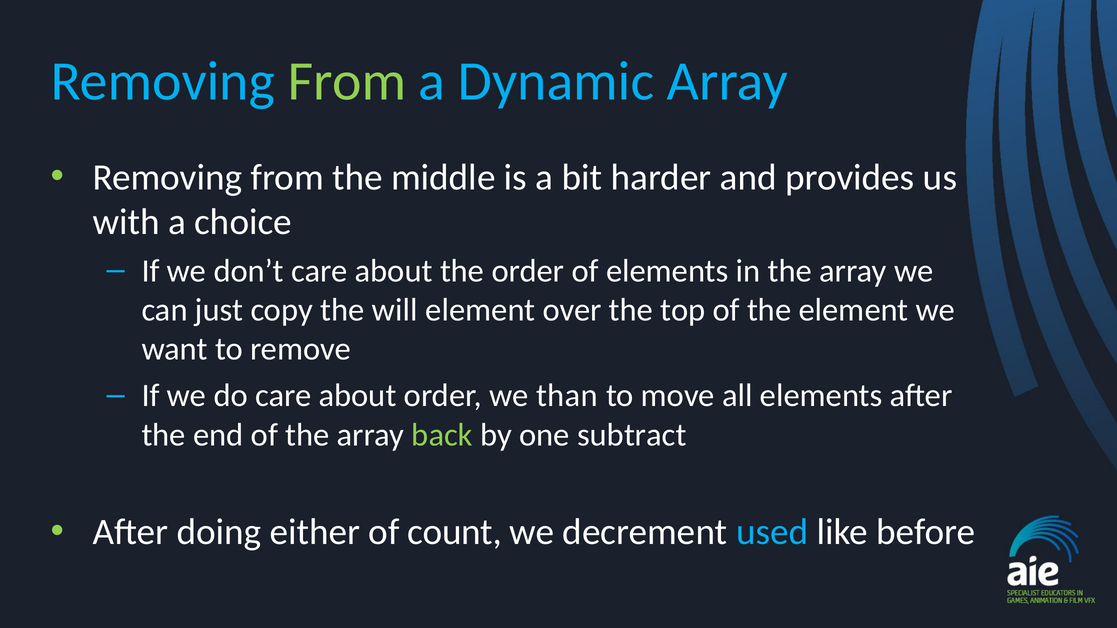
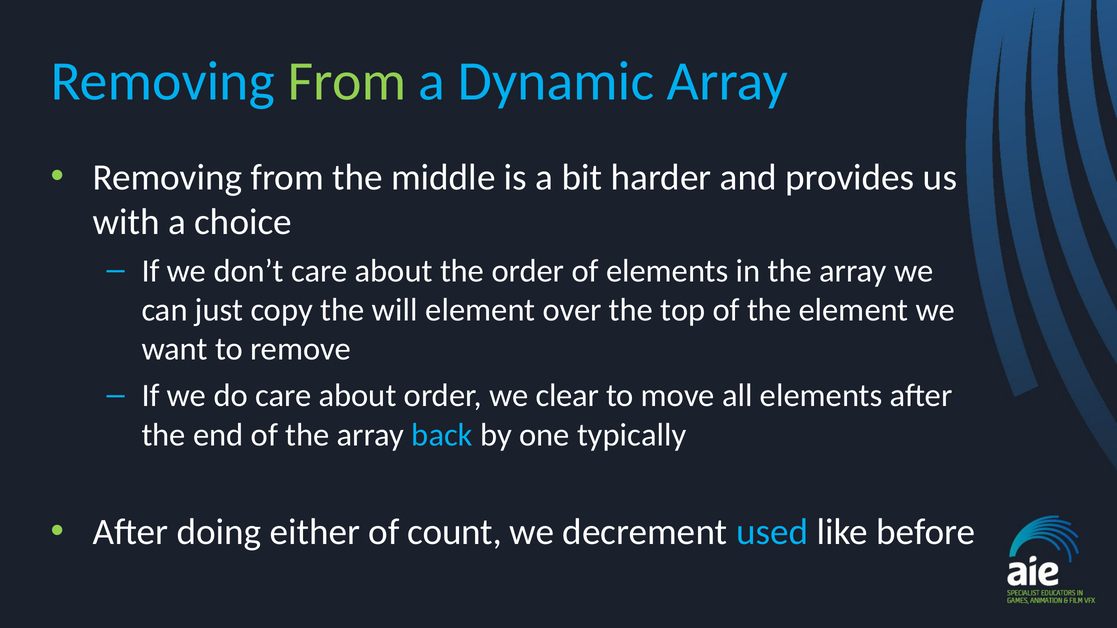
than: than -> clear (567, 396)
back colour: light green -> light blue (442, 435)
subtract: subtract -> typically (632, 435)
